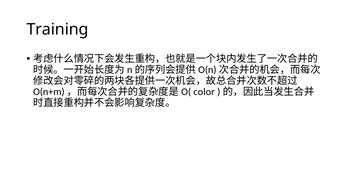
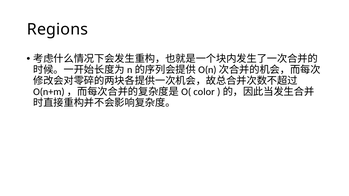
Training: Training -> Regions (57, 29)
